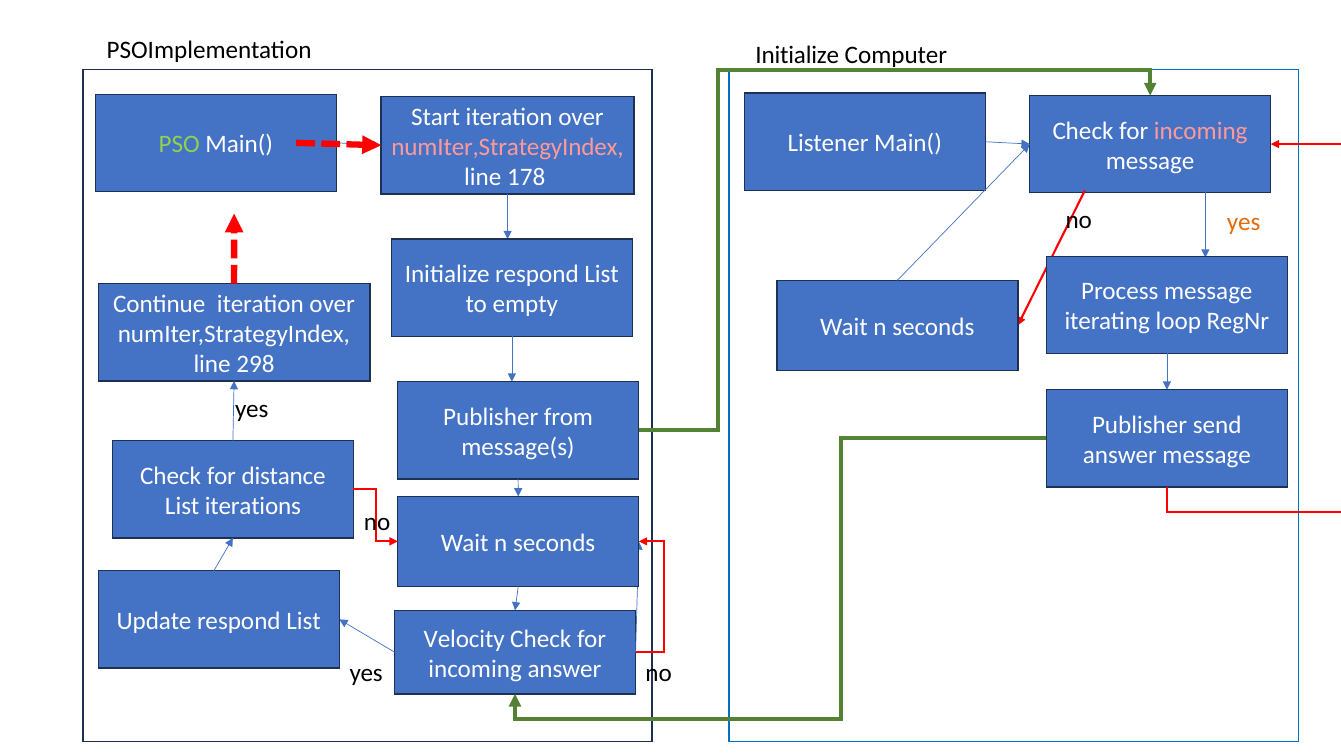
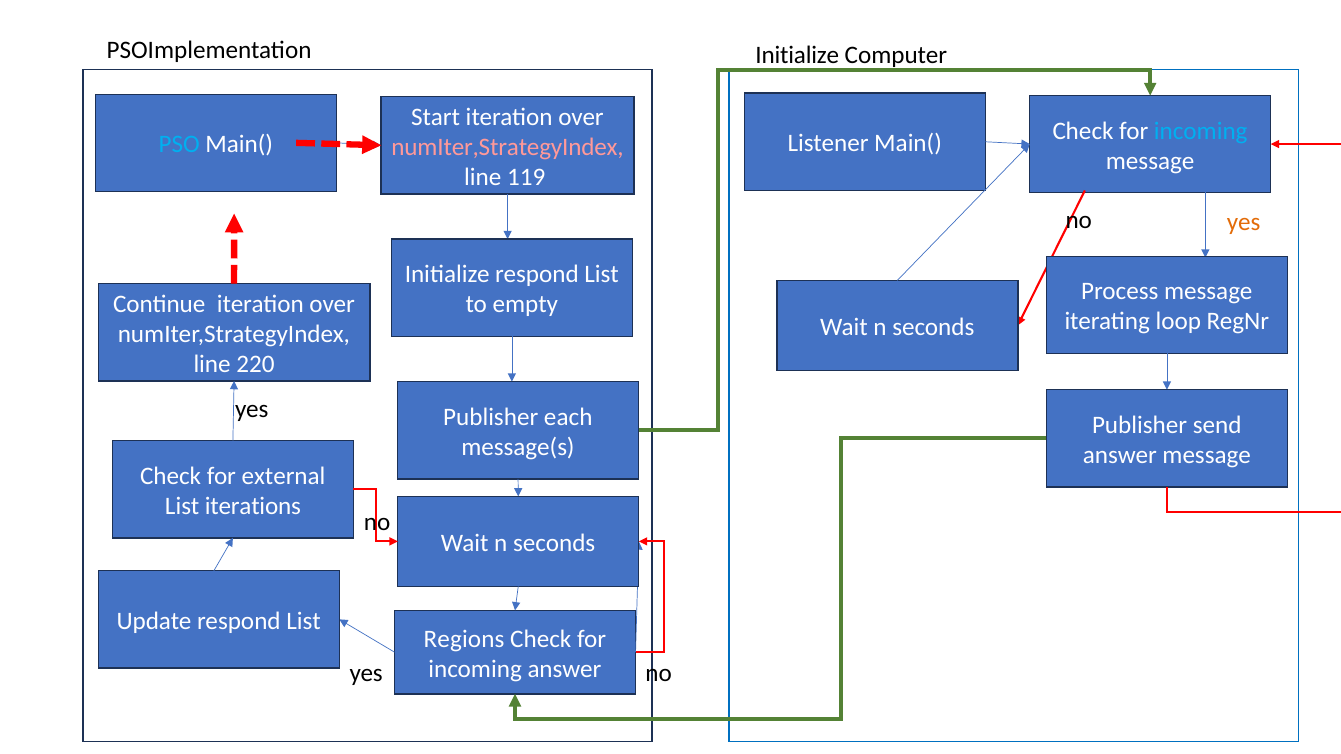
incoming colour: pink -> light blue (1201, 131)
PSO colour: light green -> light blue (179, 145)
178: 178 -> 119 (526, 177)
298: 298 -> 220 (255, 364)
from: from -> each (568, 417)
distance: distance -> external (284, 476)
Velocity: Velocity -> Regions (464, 639)
